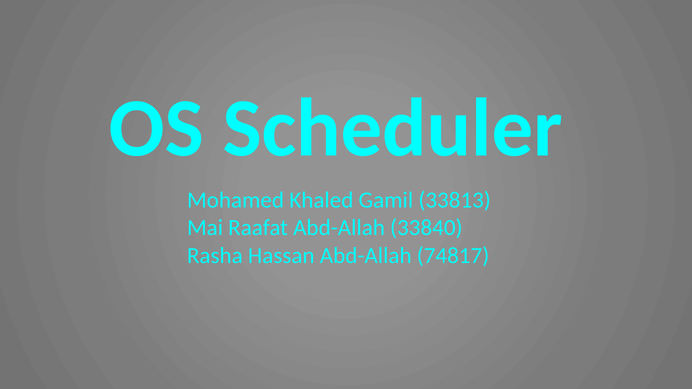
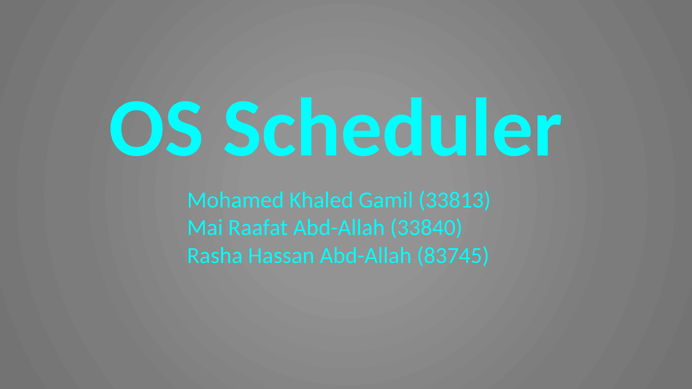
74817: 74817 -> 83745 (453, 256)
